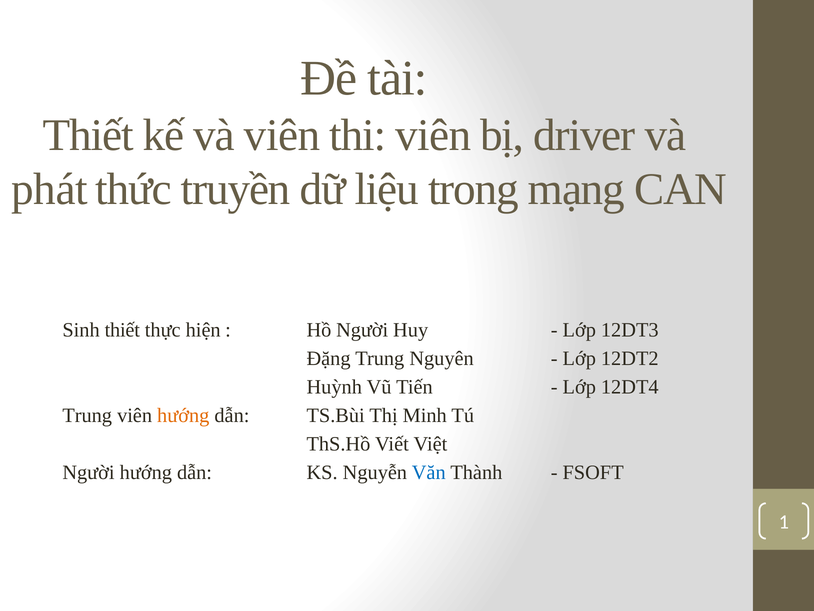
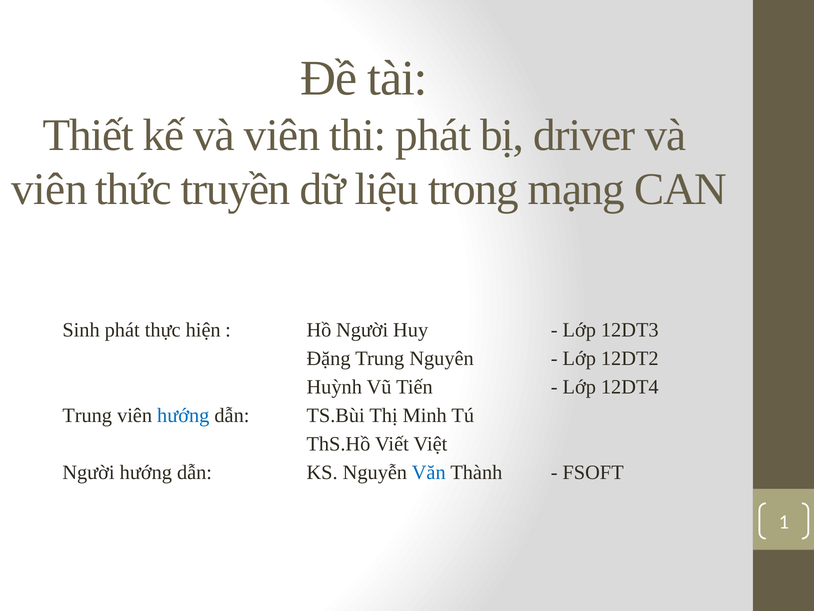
thi viên: viên -> phát (433, 135)
phát: phát -> viên (49, 189)
Sinh thiết: thiết -> phát (122, 330)
hướng colour: orange -> blue (183, 415)
